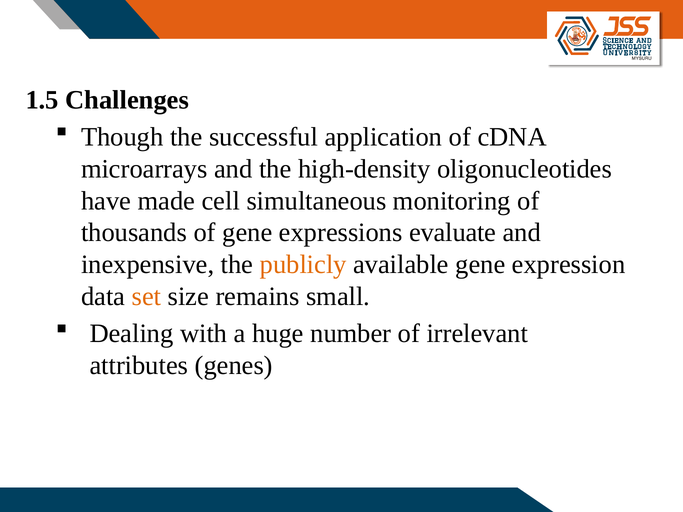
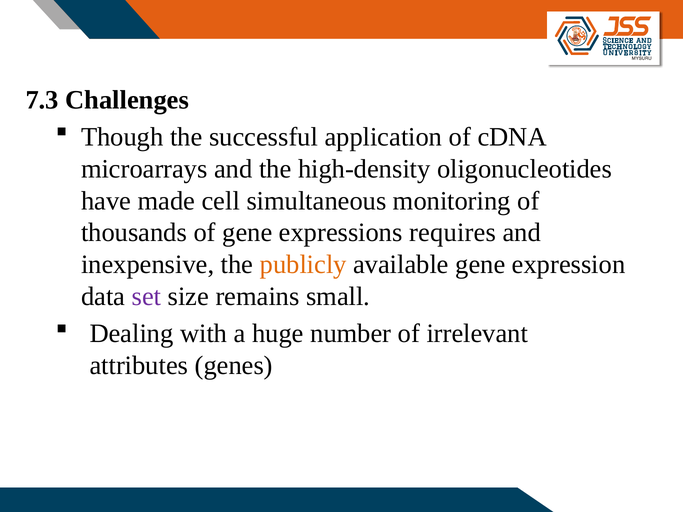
1.5: 1.5 -> 7.3 (42, 100)
evaluate: evaluate -> requires (453, 233)
set colour: orange -> purple (147, 297)
